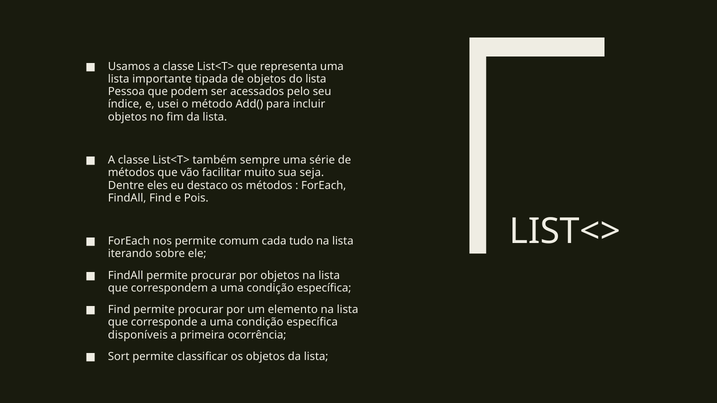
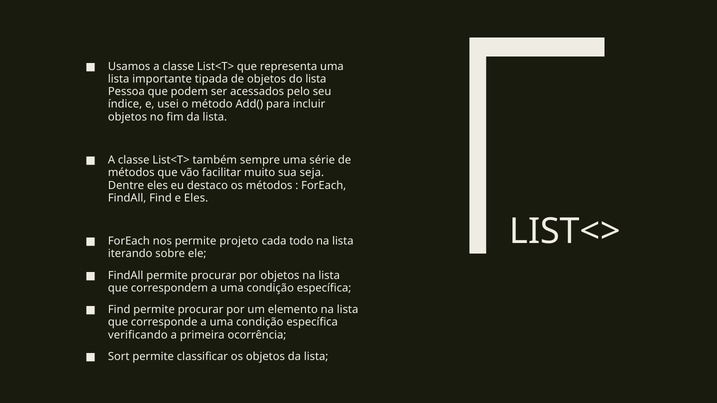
e Pois: Pois -> Eles (196, 198)
comum: comum -> projeto (239, 241)
tudo: tudo -> todo (301, 241)
disponíveis: disponíveis -> verificando (138, 335)
